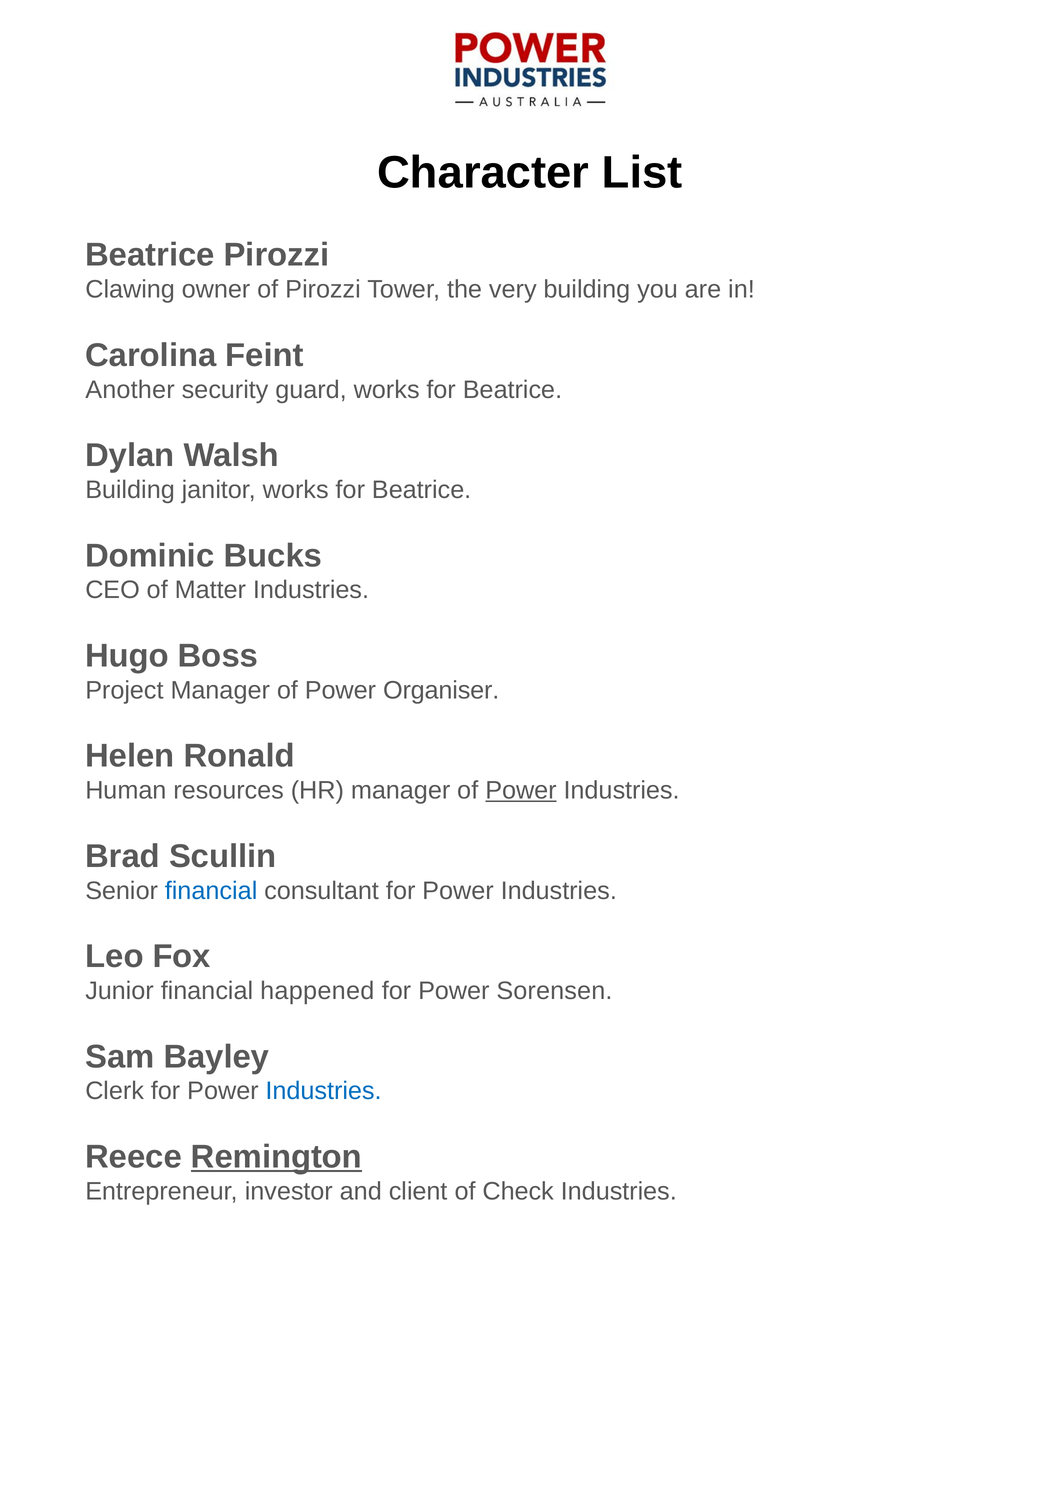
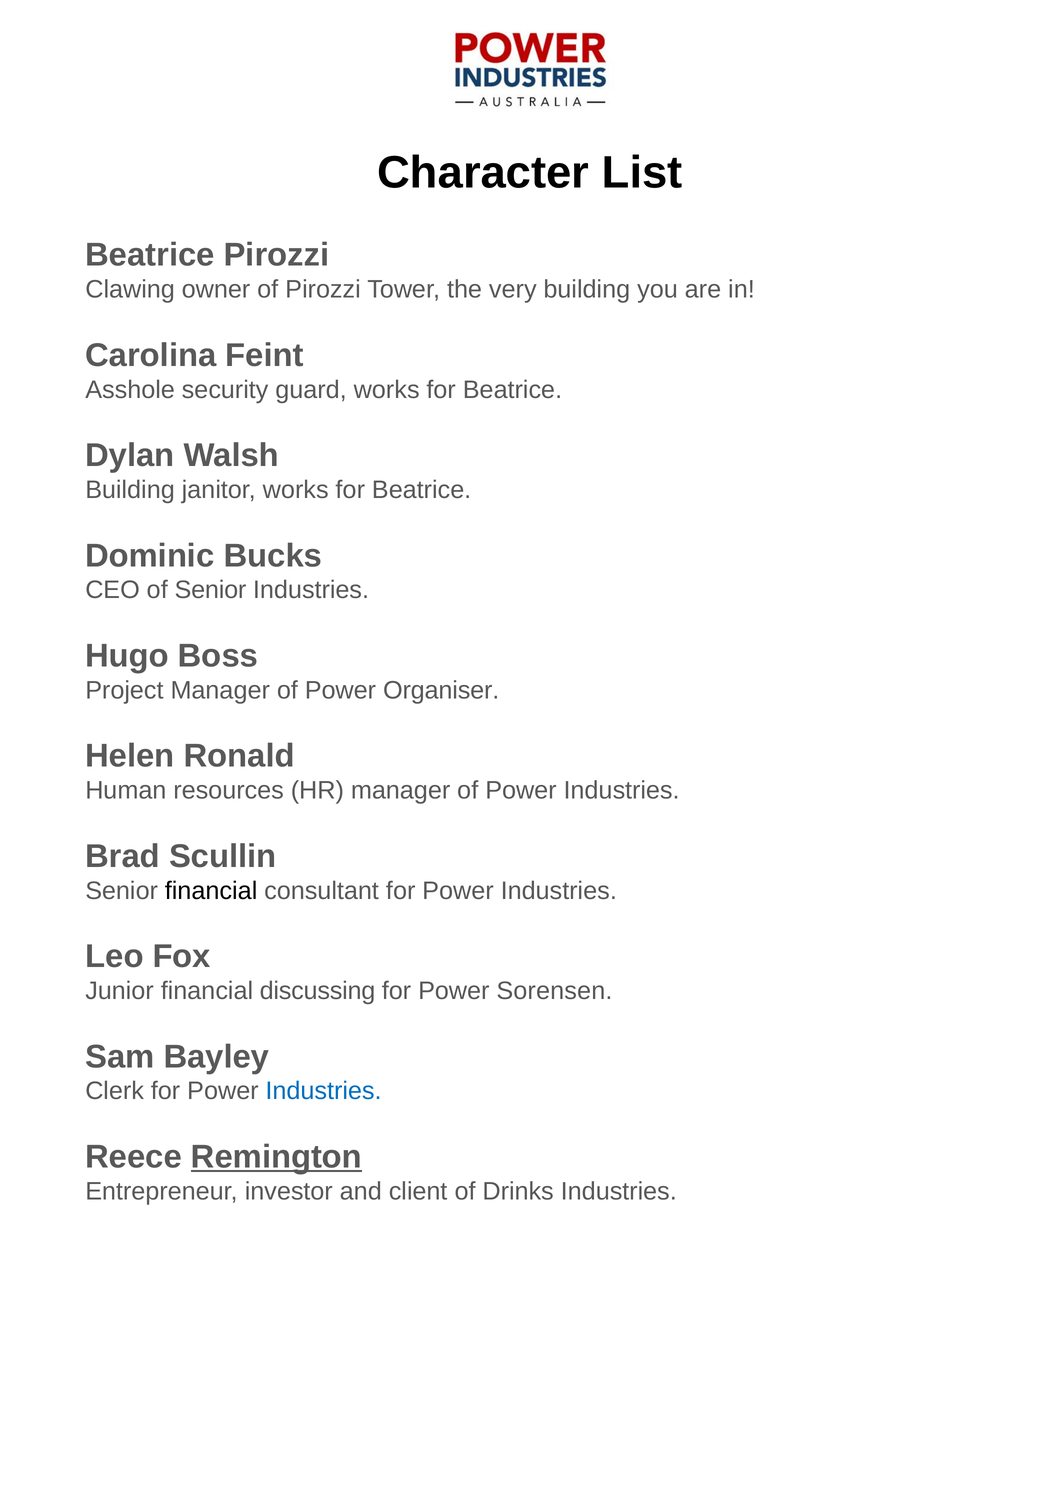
Another: Another -> Asshole (130, 390)
of Matter: Matter -> Senior (210, 590)
Power underline: present -> none (521, 791)
financial colour: blue -> black (211, 891)
happened: happened -> discussing (318, 991)
Check: Check -> Drinks (518, 1191)
